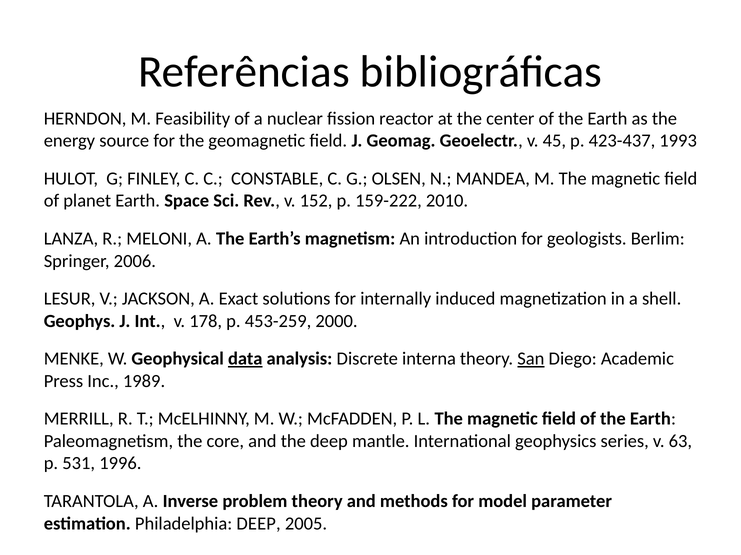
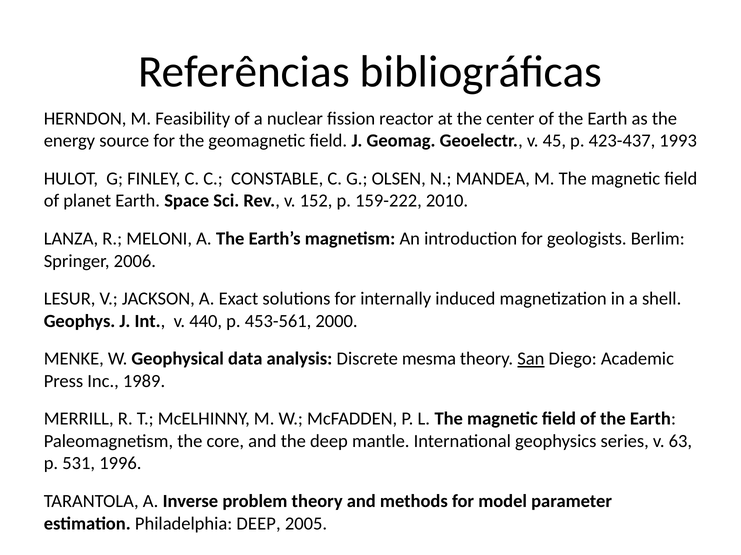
178: 178 -> 440 (206, 321)
453-259: 453-259 -> 453-561 (278, 321)
data underline: present -> none (245, 359)
interna: interna -> mesma (429, 359)
